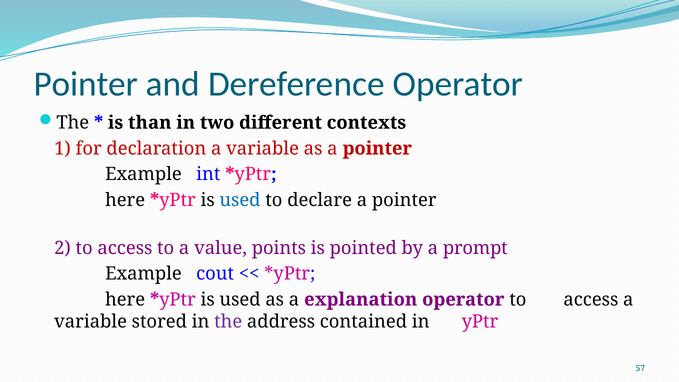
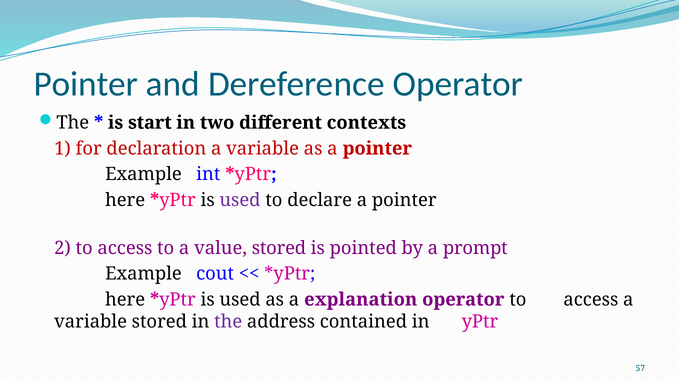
than: than -> start (150, 123)
used colour: blue -> purple (240, 200)
value points: points -> stored (279, 248)
